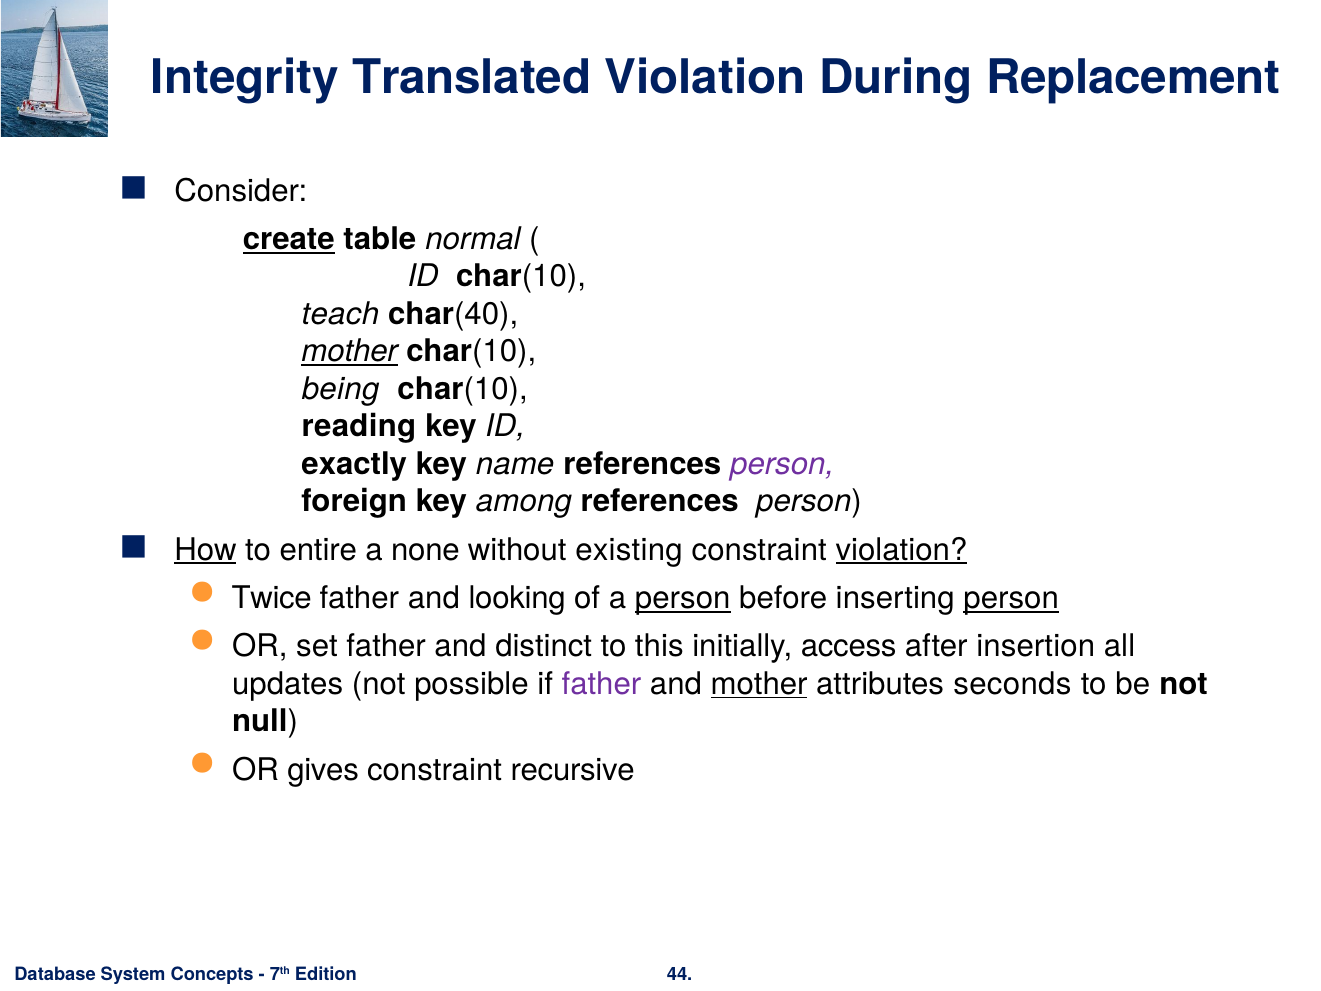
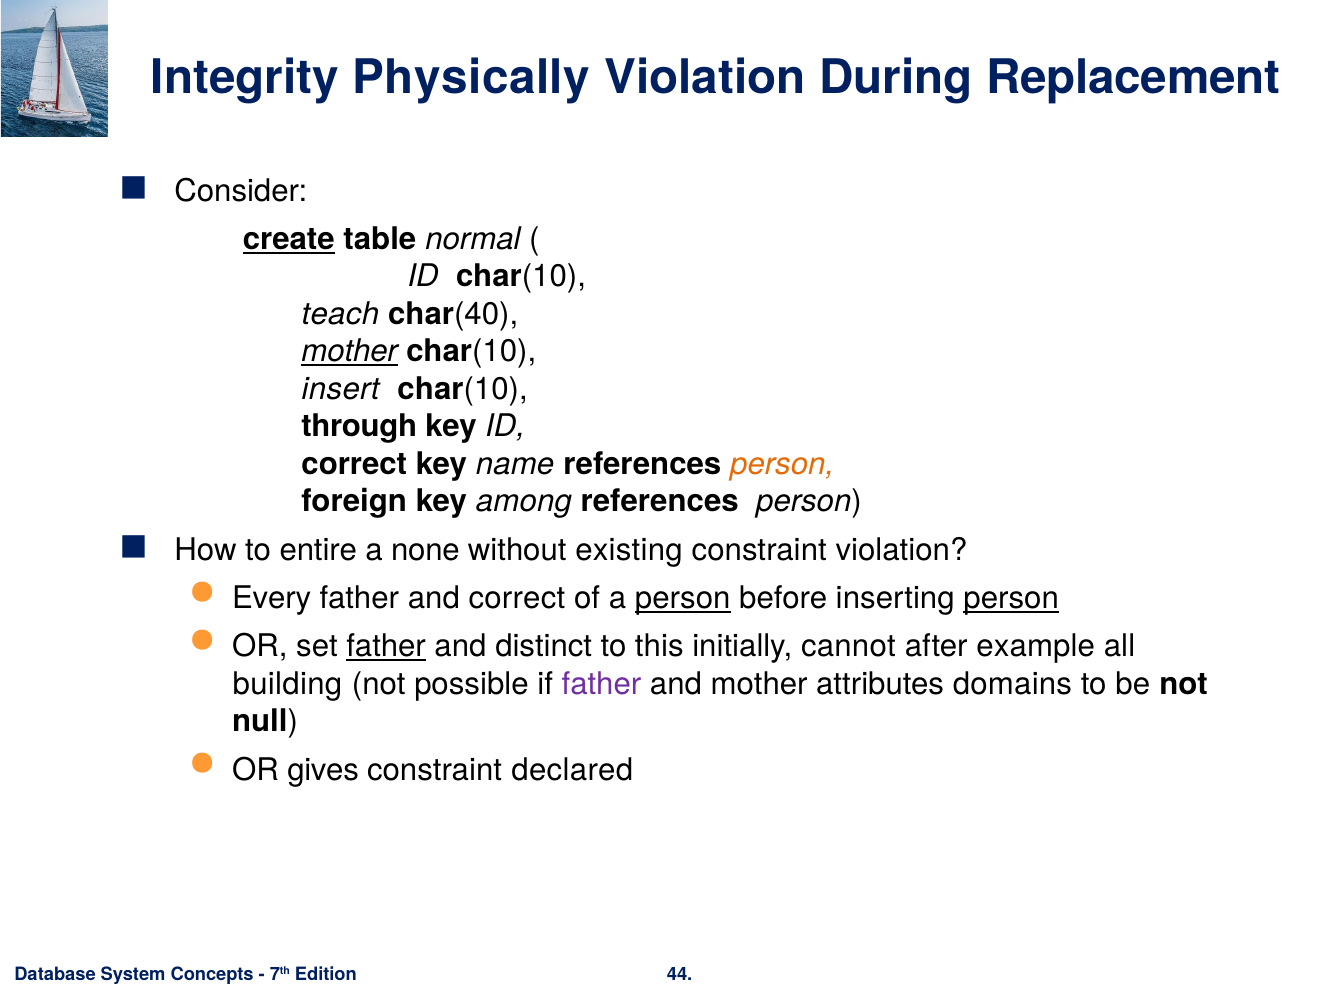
Translated: Translated -> Physically (471, 78)
being: being -> insert (341, 389)
reading: reading -> through (359, 426)
exactly: exactly -> correct (354, 464)
person colour: purple -> orange (782, 464)
How underline: present -> none (205, 550)
violation underline: present -> none (901, 550)
Twice: Twice -> Every (272, 598)
and looking: looking -> correct (517, 598)
father underline: none -> present (386, 646)
access: access -> cannot (848, 646)
insertion: insertion -> example (1036, 646)
updates: updates -> building (287, 684)
mother underline: present -> none (759, 684)
seconds: seconds -> domains (1012, 684)
recursive: recursive -> declared (572, 770)
